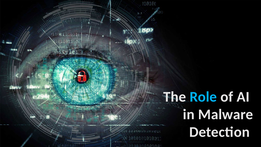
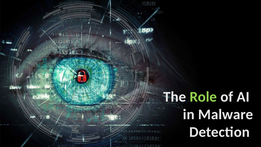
Role colour: light blue -> light green (203, 97)
